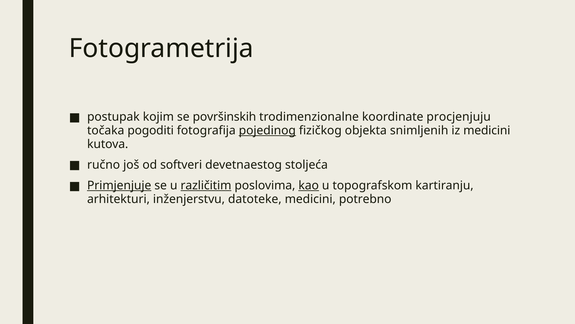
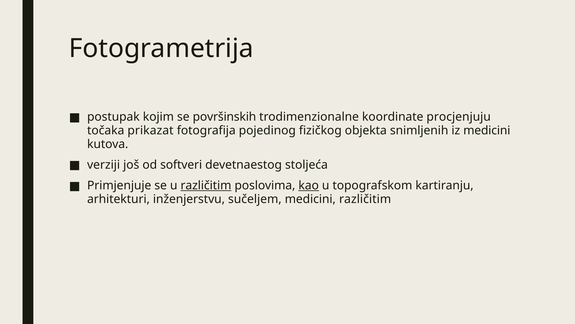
pogoditi: pogoditi -> prikazat (151, 130)
pojedinog underline: present -> none (267, 130)
ručno: ručno -> verziji (104, 165)
Primjenjuje underline: present -> none (119, 185)
datoteke: datoteke -> sučeljem (255, 199)
medicini potrebno: potrebno -> različitim (365, 199)
